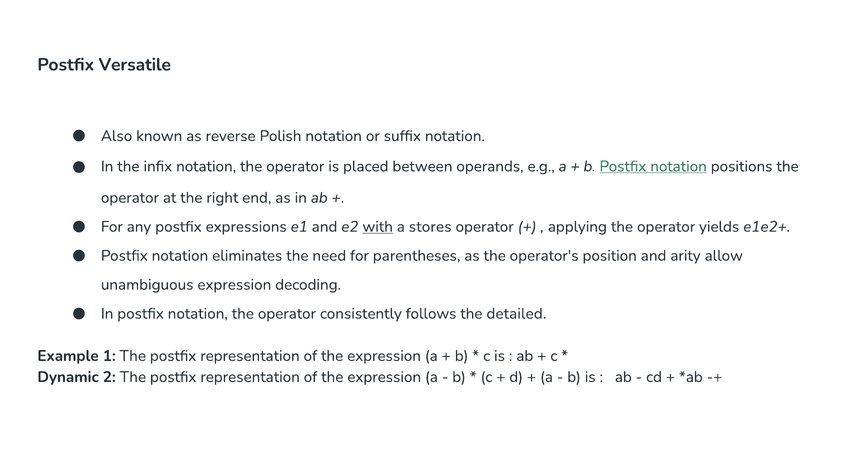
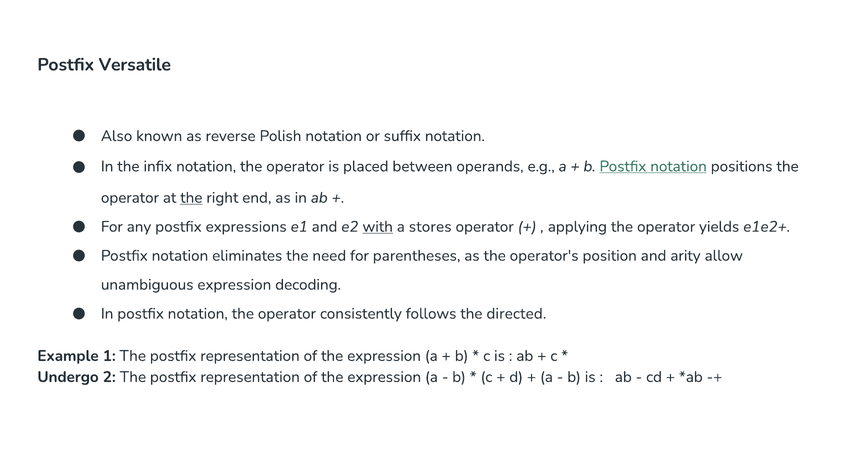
the underline: none -> present (191, 198)
detailed: detailed -> directed (516, 314)
Dynamic: Dynamic -> Undergo (68, 377)
